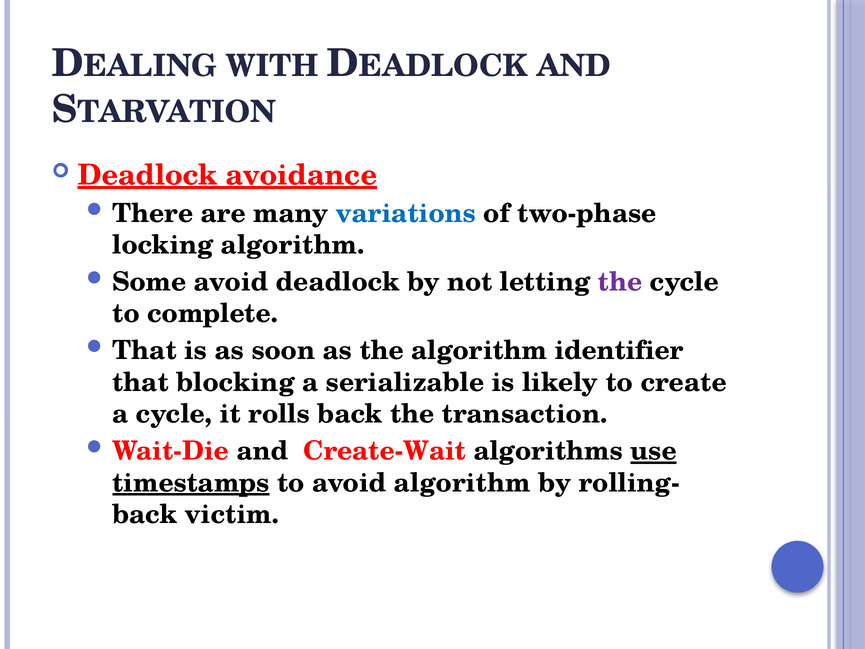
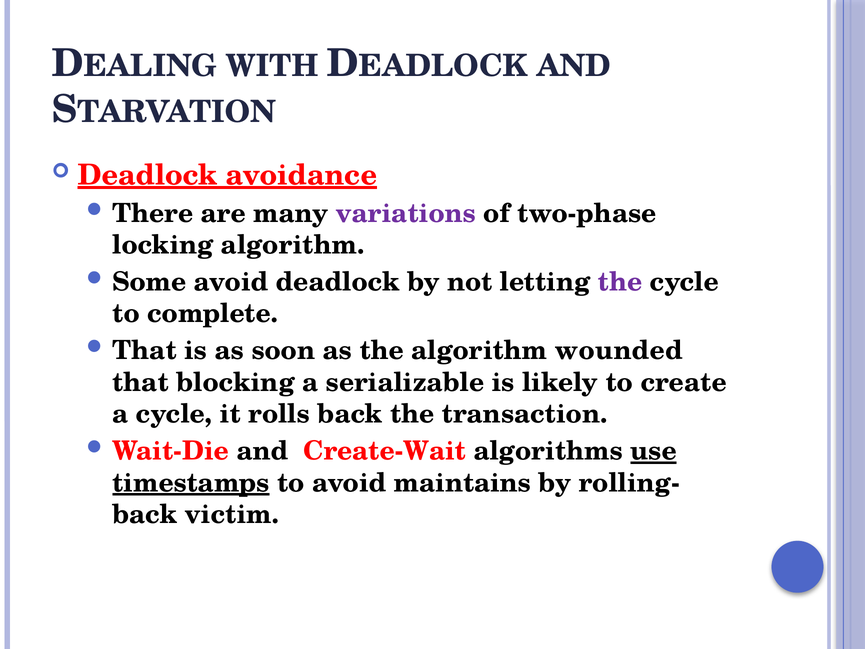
variations colour: blue -> purple (406, 213)
identifier: identifier -> wounded (619, 351)
avoid algorithm: algorithm -> maintains (463, 483)
